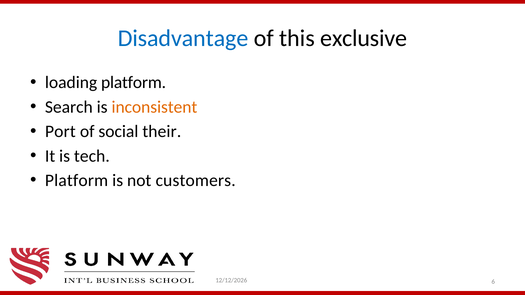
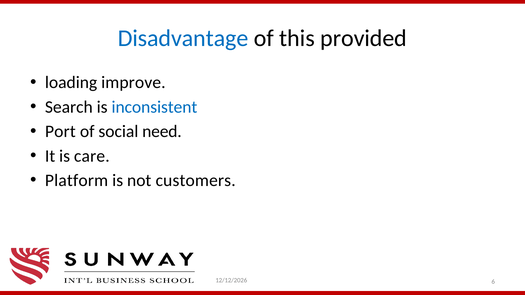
exclusive: exclusive -> provided (364, 38)
loading platform: platform -> improve (133, 83)
inconsistent colour: orange -> blue (154, 107)
their: their -> need (162, 132)
tech: tech -> care (92, 156)
